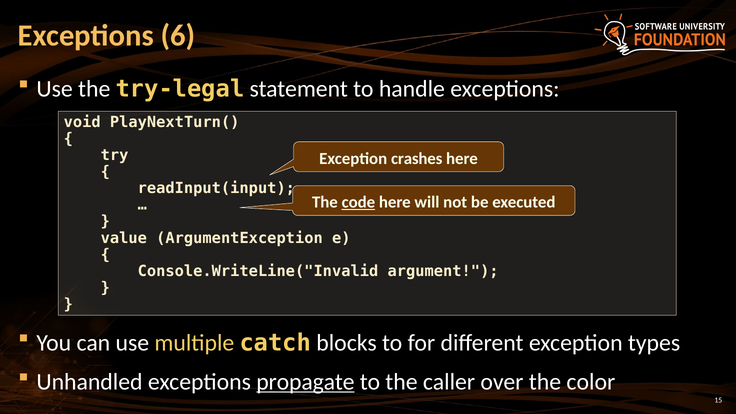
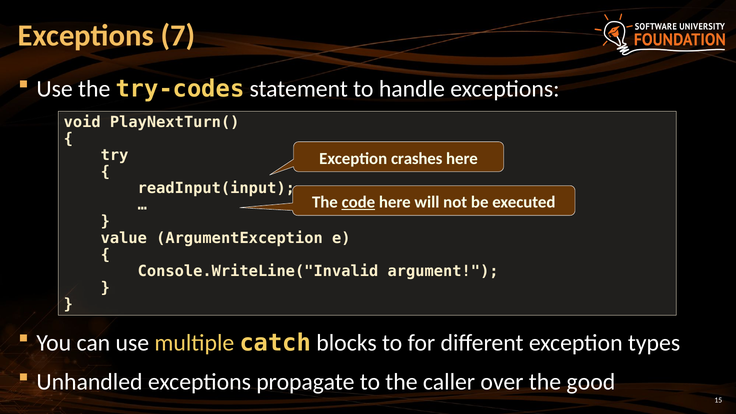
6: 6 -> 7 (178, 36)
try-legal: try-legal -> try-codes (180, 89)
propagate underline: present -> none (305, 382)
color: color -> good (591, 382)
